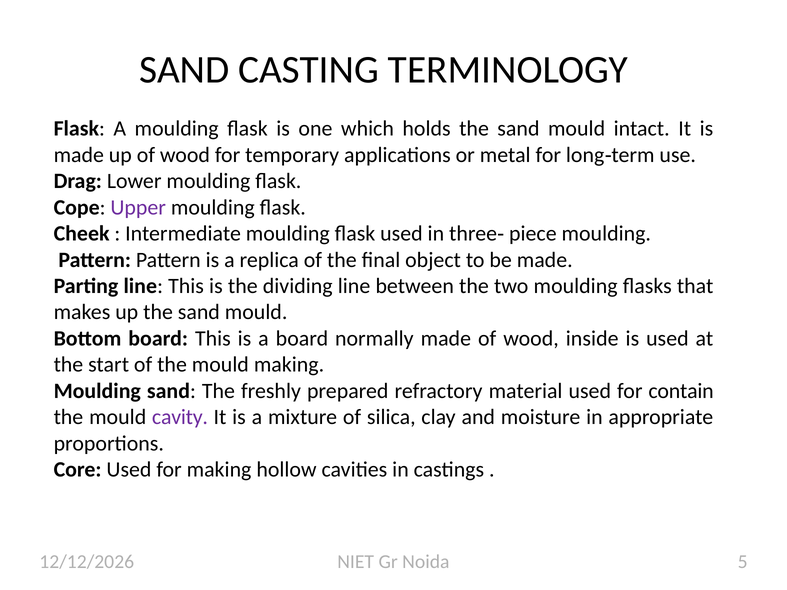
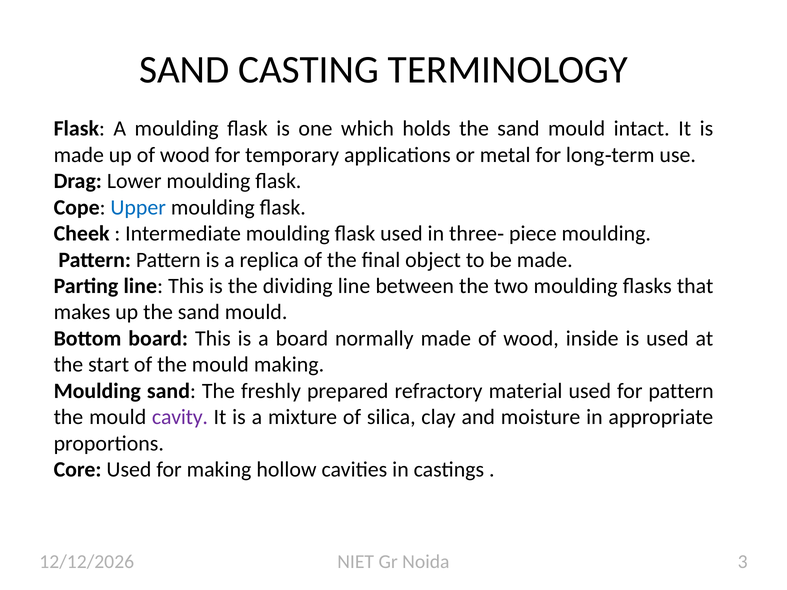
Upper colour: purple -> blue (138, 207)
for contain: contain -> pattern (681, 391)
5: 5 -> 3 (743, 562)
